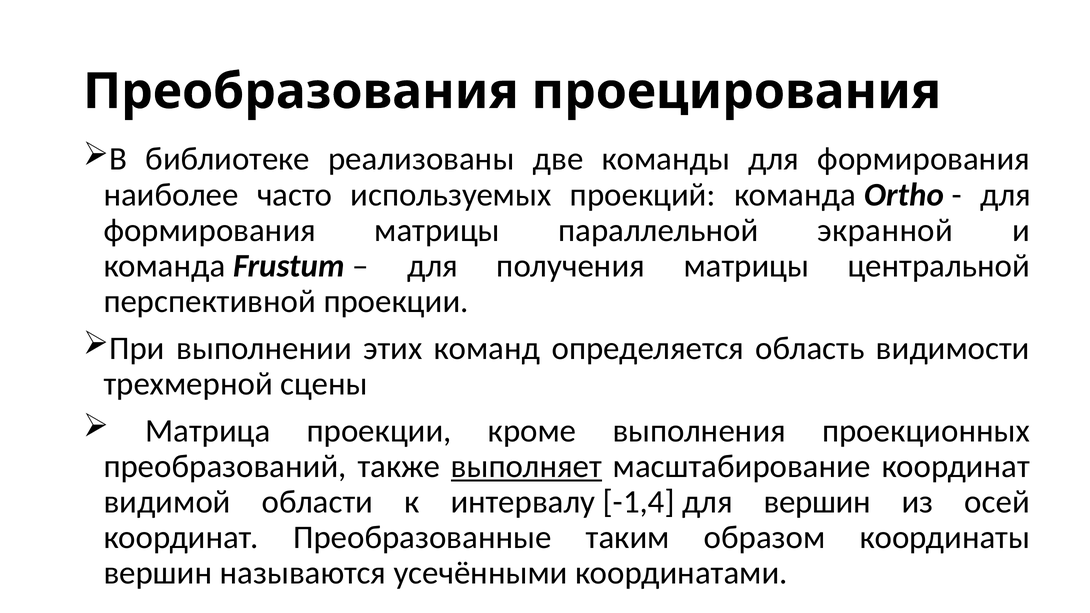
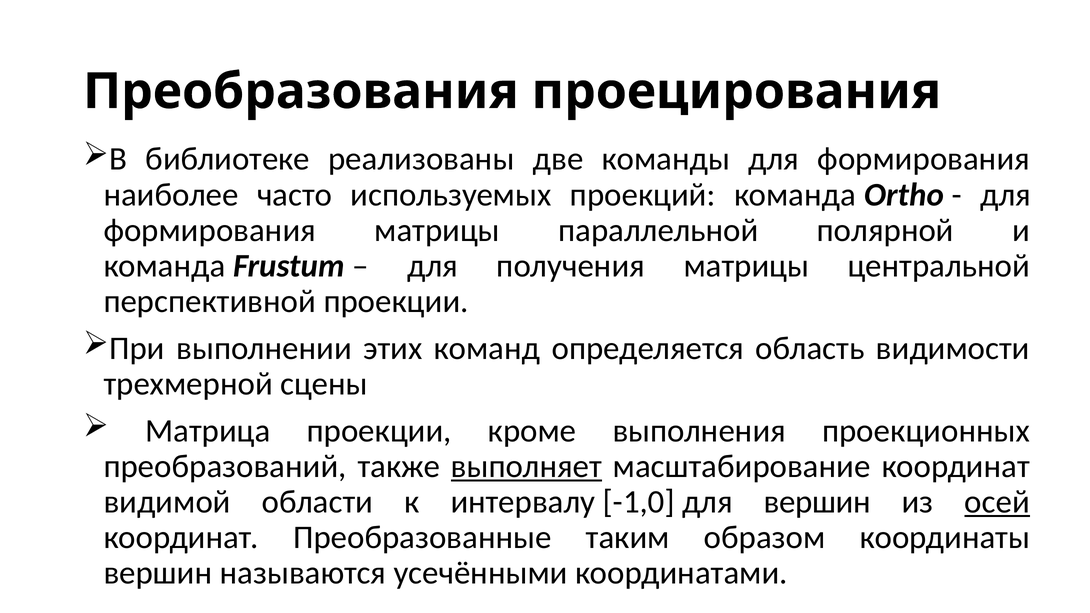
экранной: экранной -> полярной (885, 230)
-1,4: -1,4 -> -1,0 (639, 502)
осей underline: none -> present (997, 502)
